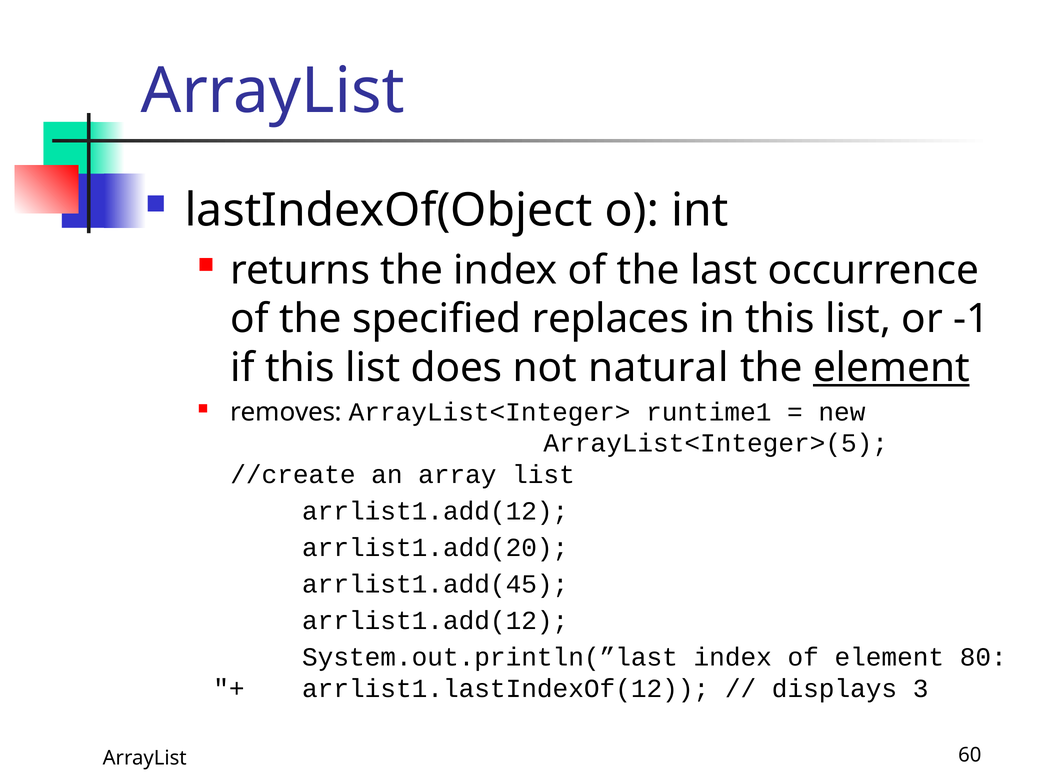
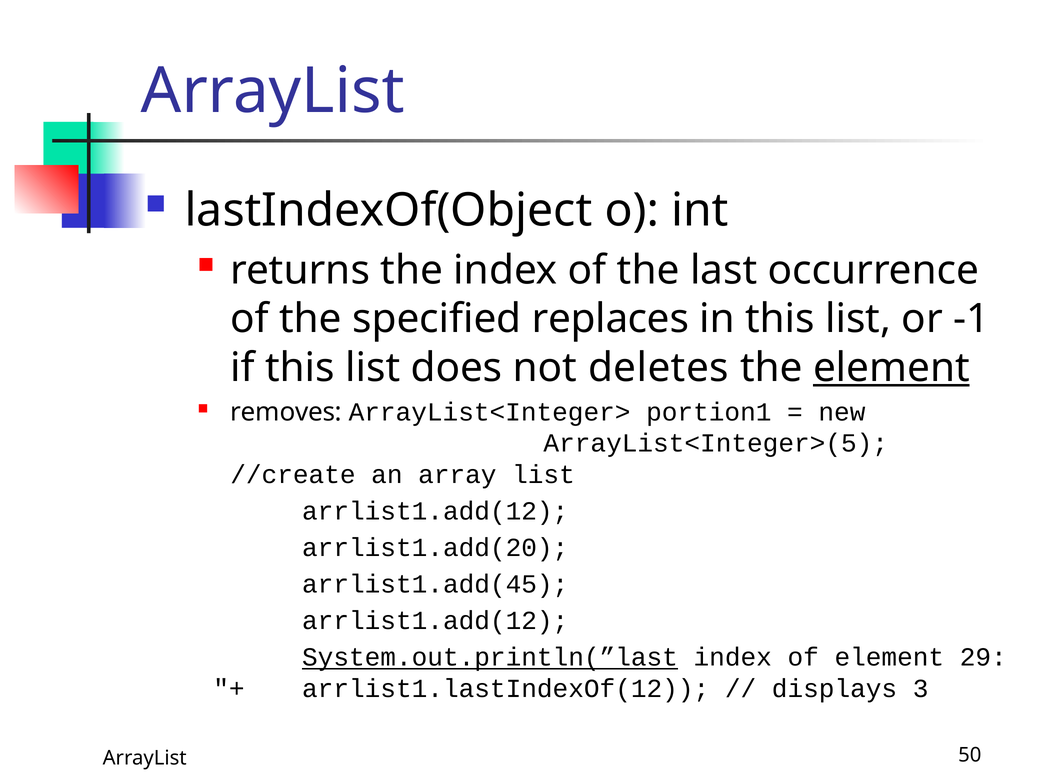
natural: natural -> deletes (658, 368)
runtime1: runtime1 -> portion1 (709, 412)
System.out.println(”last underline: none -> present (490, 657)
80: 80 -> 29 (983, 657)
60: 60 -> 50 (970, 755)
